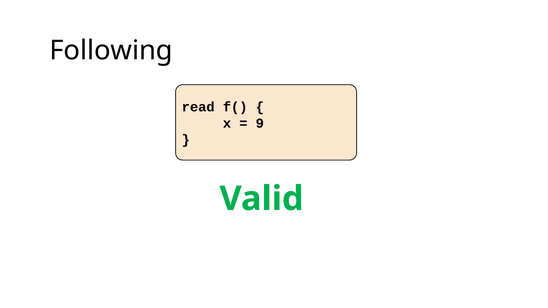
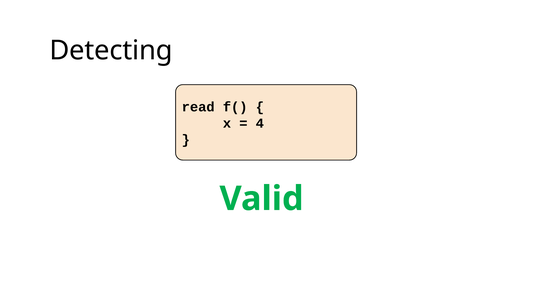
Following: Following -> Detecting (111, 50)
9: 9 -> 4 (260, 123)
